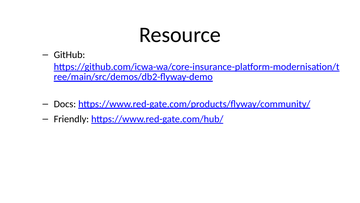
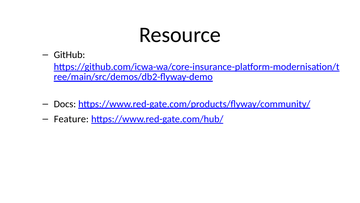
Friendly: Friendly -> Feature (71, 119)
